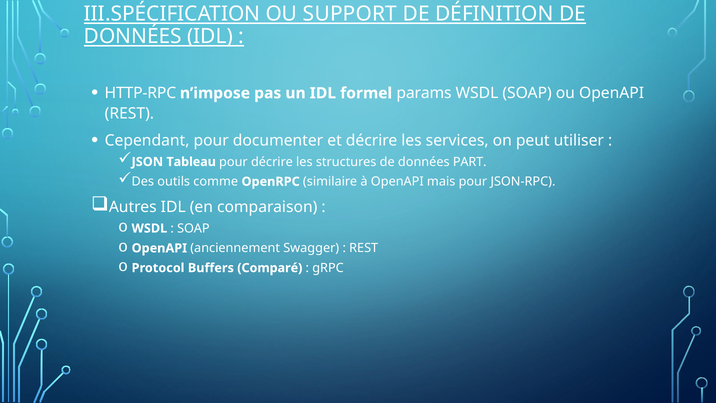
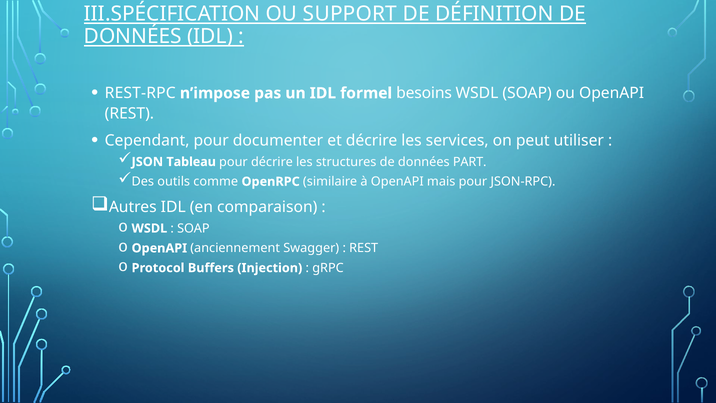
HTTP-RPC: HTTP-RPC -> REST-RPC (140, 93)
params: params -> besoins (424, 93)
Comparé: Comparé -> Injection (270, 268)
